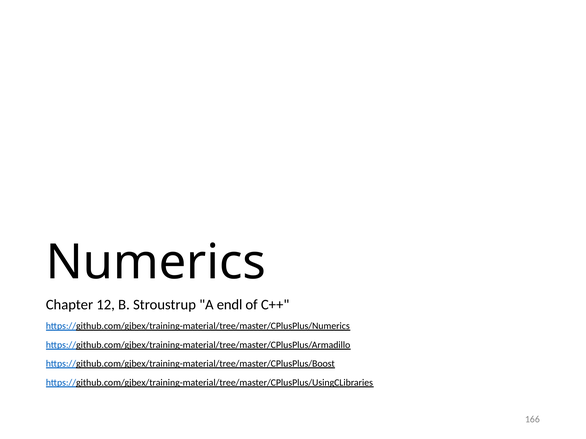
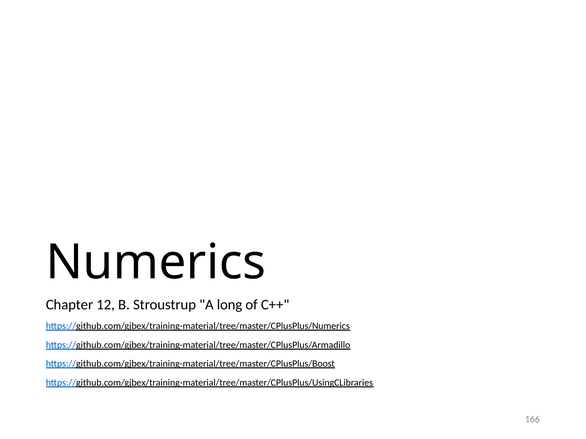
endl: endl -> long (230, 305)
